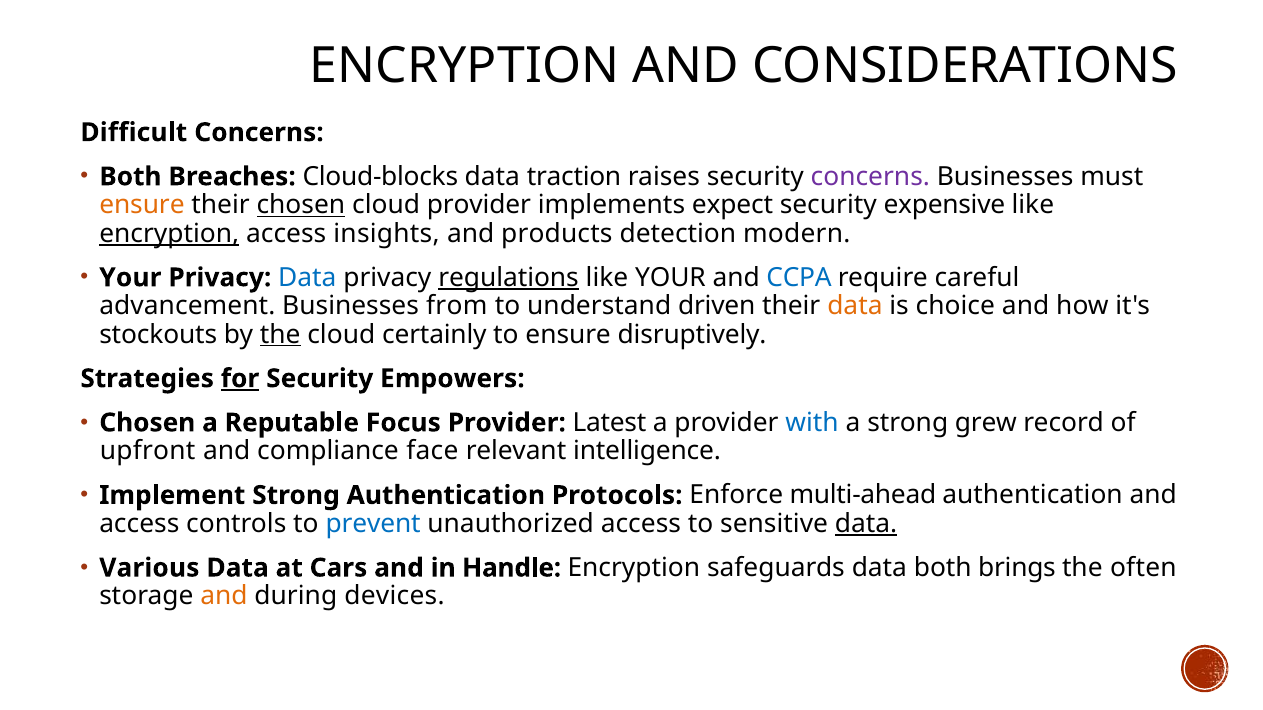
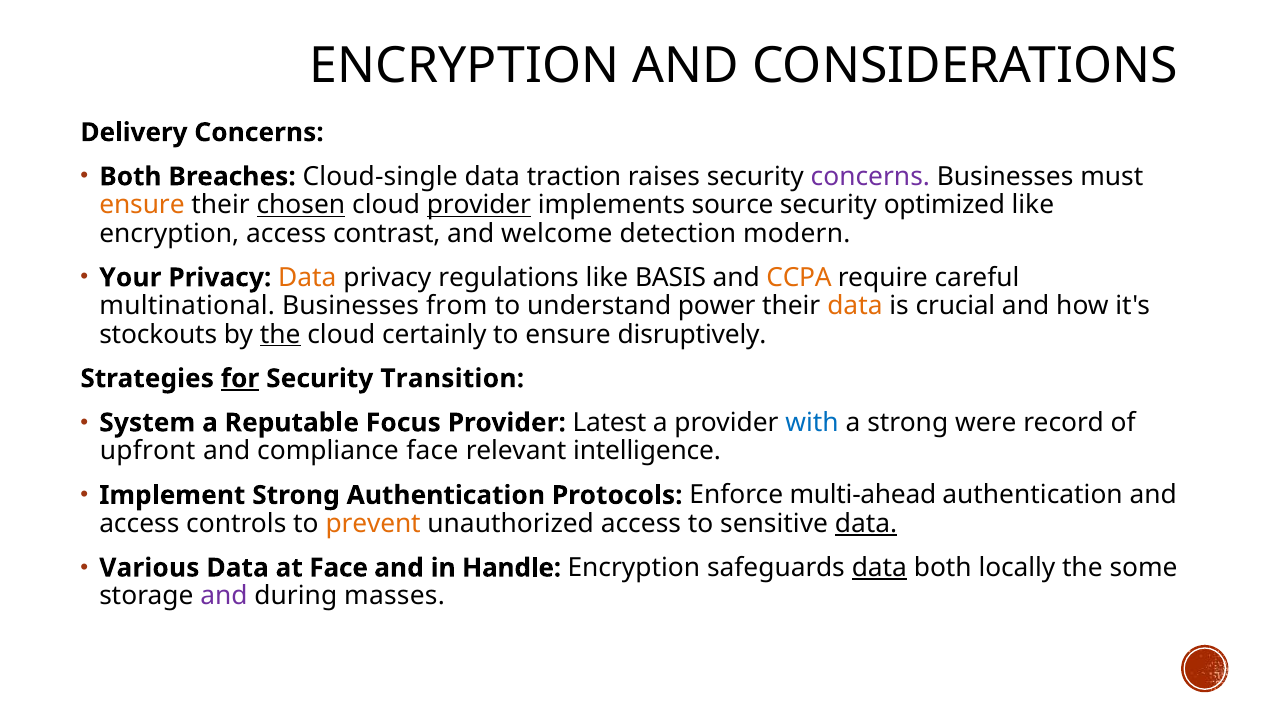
Difficult: Difficult -> Delivery (134, 133)
Cloud-blocks: Cloud-blocks -> Cloud-single (380, 177)
provider underline: none -> present (479, 205)
expect: expect -> source (733, 205)
expensive: expensive -> optimized (944, 205)
encryption underline: present -> none (169, 234)
insights: insights -> contrast (387, 234)
products: products -> welcome (557, 234)
Data colour: blue -> orange (307, 278)
regulations underline: present -> none (509, 278)
like YOUR: YOUR -> BASIS (671, 278)
CCPA colour: blue -> orange (799, 278)
advancement: advancement -> multinational (187, 306)
driven: driven -> power (717, 306)
choice: choice -> crucial (955, 306)
Empowers: Empowers -> Transition (452, 379)
Chosen: Chosen -> System (147, 423)
grew: grew -> were (986, 423)
prevent colour: blue -> orange (373, 524)
at Cars: Cars -> Face (339, 568)
data underline: none -> present (879, 568)
brings: brings -> locally (1017, 568)
often: often -> some (1143, 568)
and colour: orange -> purple (224, 597)
devices: devices -> masses (394, 597)
